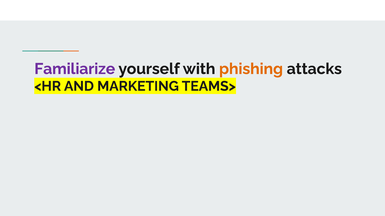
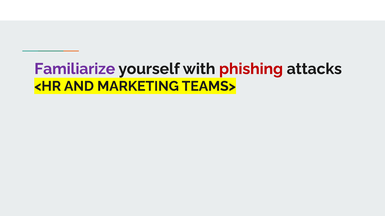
phishing colour: orange -> red (251, 69)
